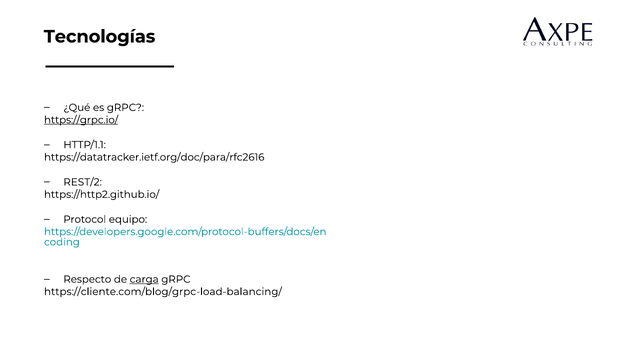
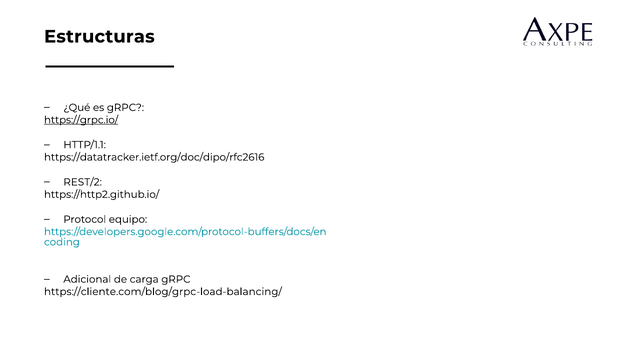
Tecnologías: Tecnologías -> Estructuras (99, 37)
https://datatracker.ietf.org/doc/para/rfc2616: https://datatracker.ietf.org/doc/para/rfc2616 -> https://datatracker.ietf.org/doc/dipo/rfc2616 (154, 157)
Respecto: Respecto -> Adicional (87, 279)
carga underline: present -> none (144, 279)
